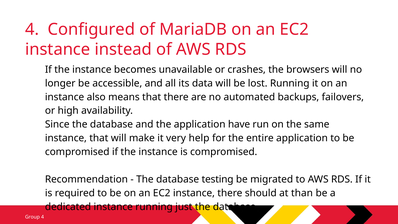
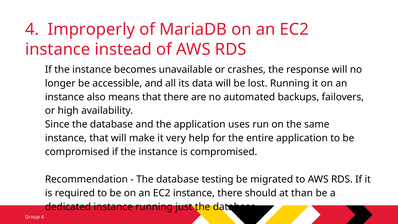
Configured: Configured -> Improperly (91, 29)
browsers: browsers -> response (308, 69)
have: have -> uses (239, 124)
